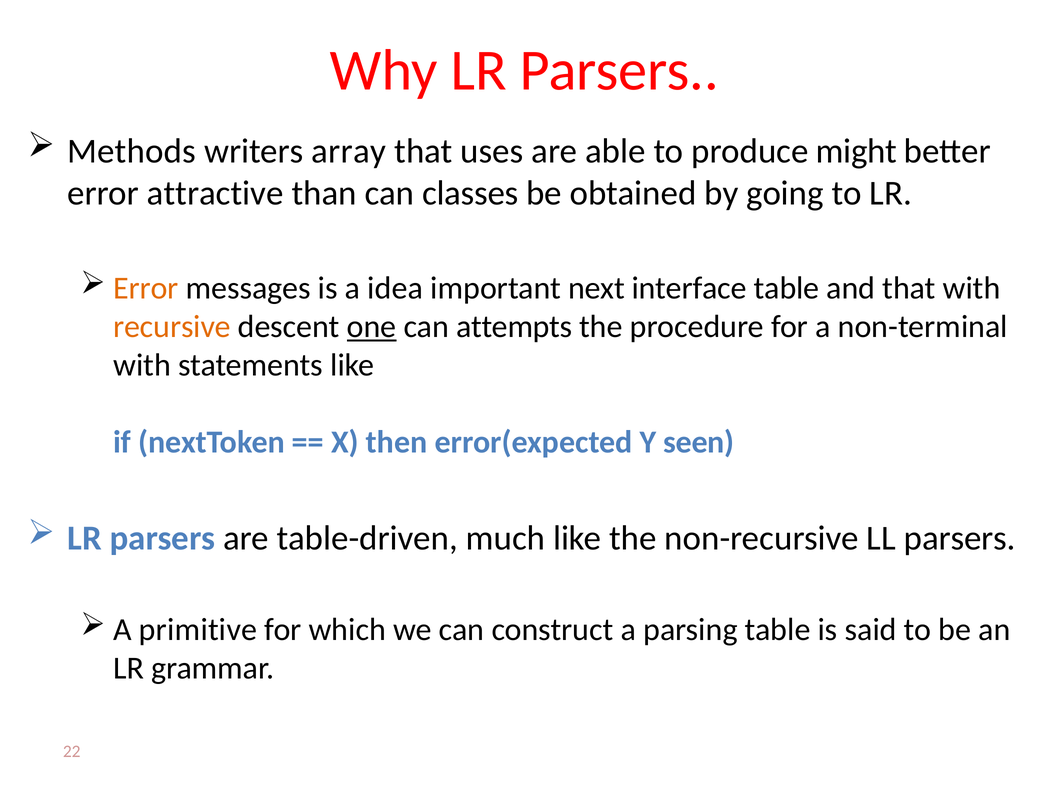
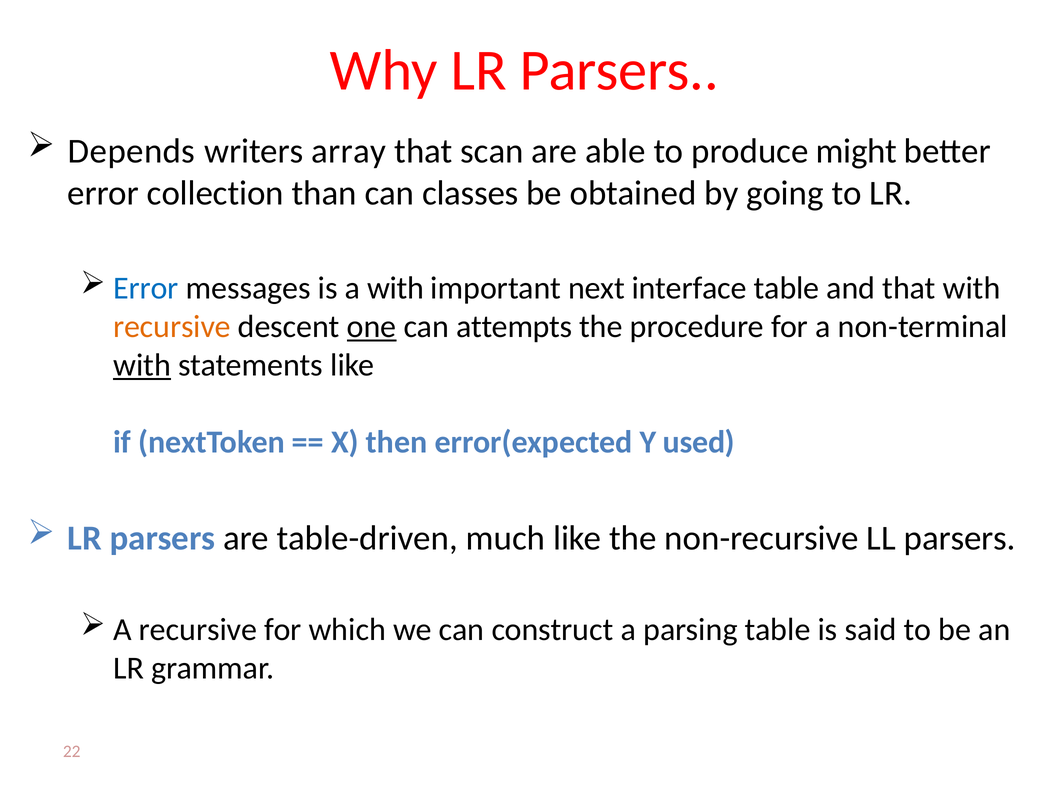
Methods: Methods -> Depends (132, 151)
uses: uses -> scan (492, 151)
attractive: attractive -> collection (215, 193)
Error colour: orange -> blue (146, 288)
a idea: idea -> with (395, 288)
with underline: none -> present (142, 365)
seen: seen -> used (699, 442)
A primitive: primitive -> recursive (198, 629)
